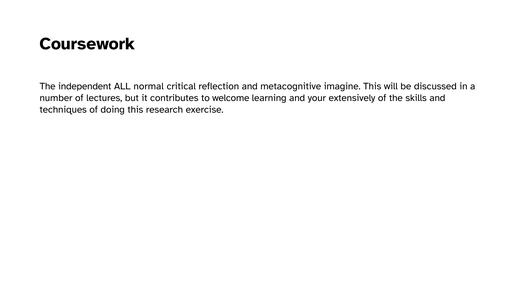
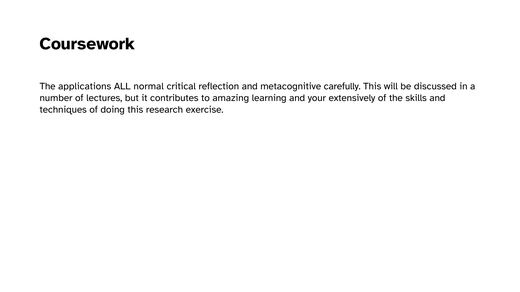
independent: independent -> applications (85, 86)
imagine: imagine -> carefully (342, 86)
welcome: welcome -> amazing (231, 98)
